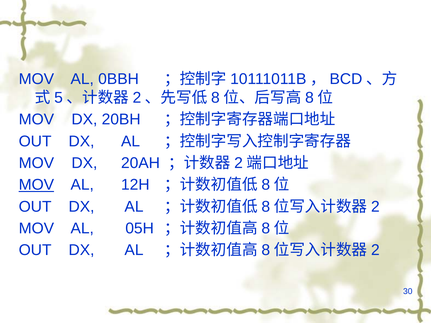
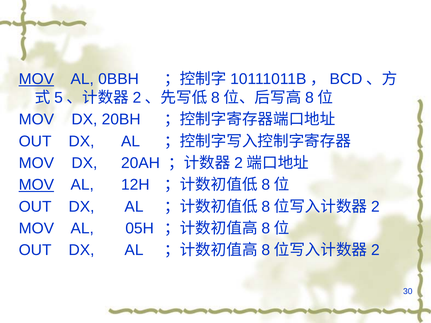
MOV underline: none -> present (36, 79)
